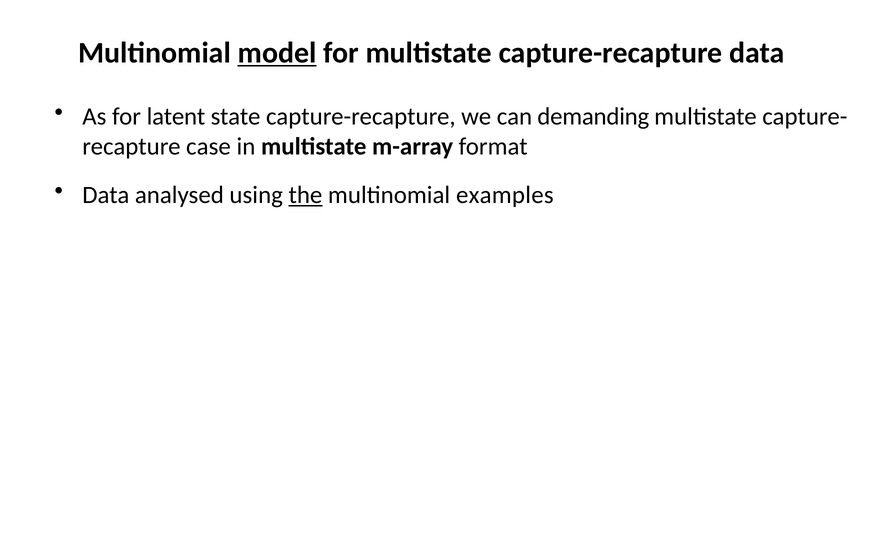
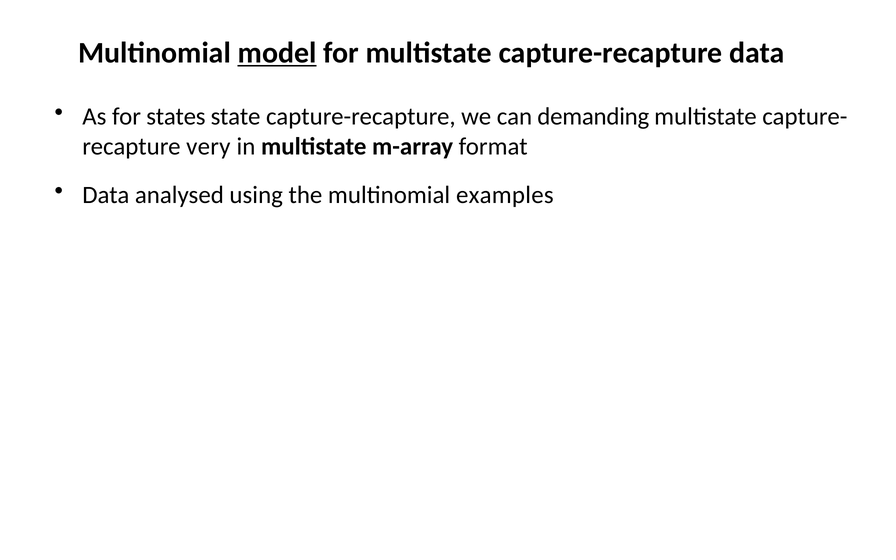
latent: latent -> states (176, 117)
case: case -> very (208, 147)
the underline: present -> none (305, 195)
